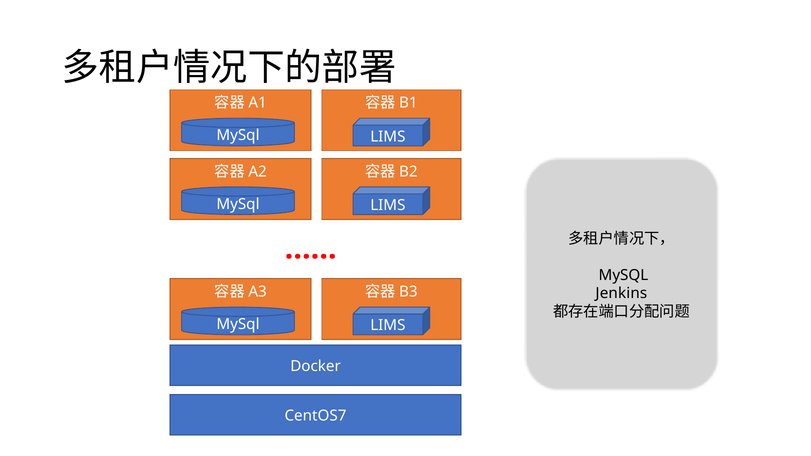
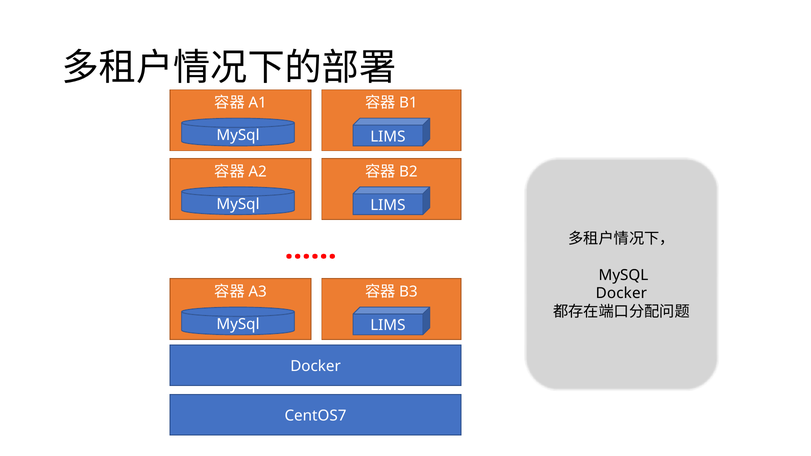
Jenkins: Jenkins -> Docker (621, 293)
